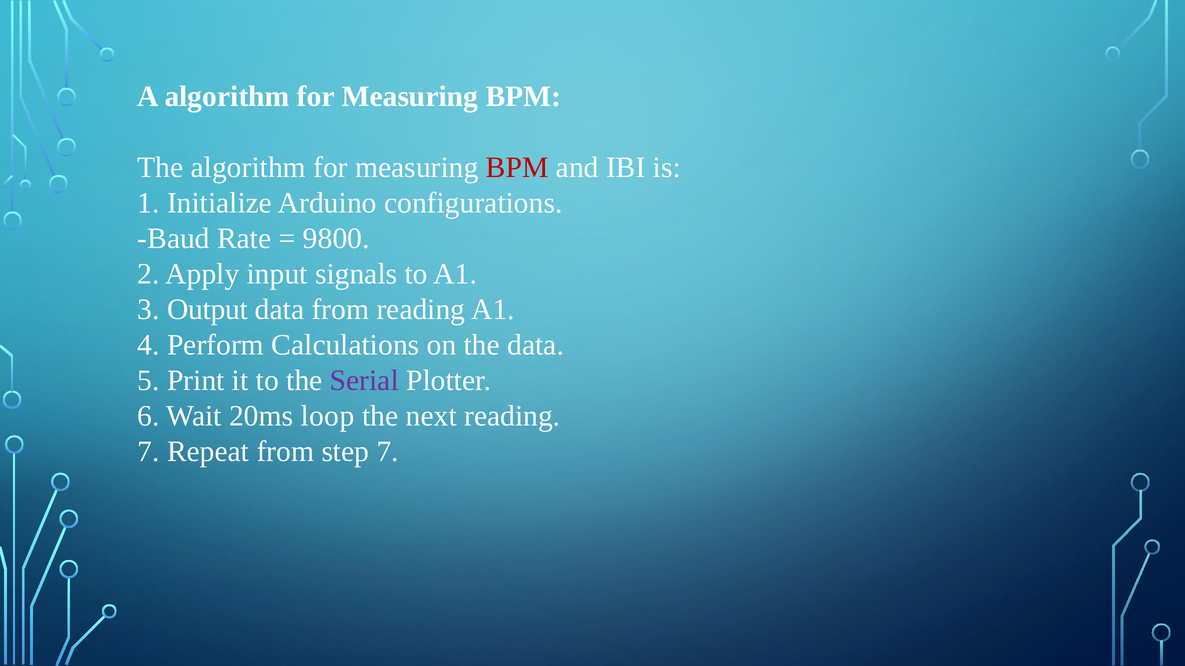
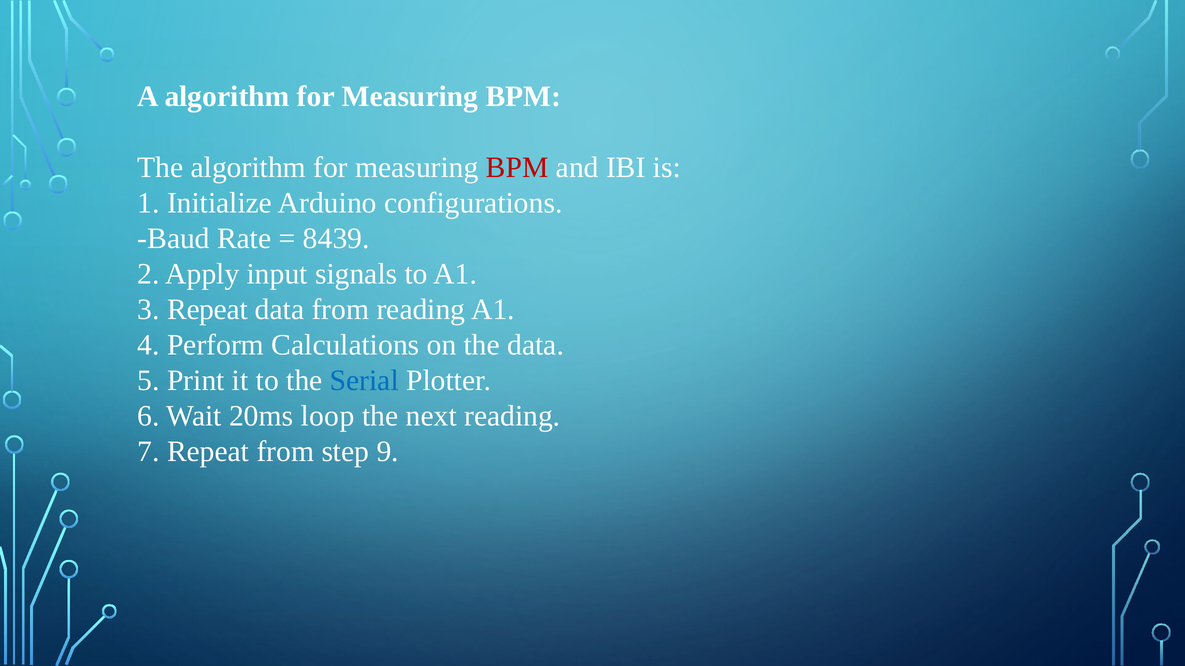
9800: 9800 -> 8439 (336, 239)
3 Output: Output -> Repeat (207, 310)
Serial colour: purple -> blue (364, 381)
step 7: 7 -> 9 (388, 452)
